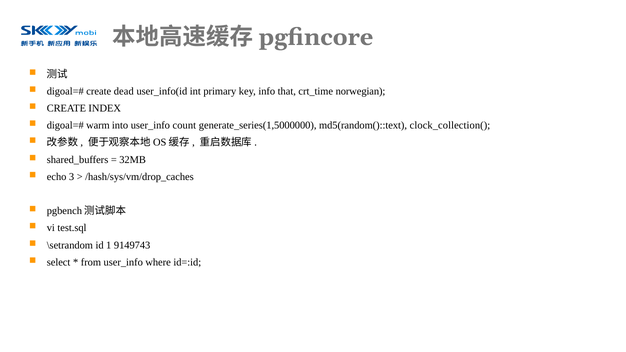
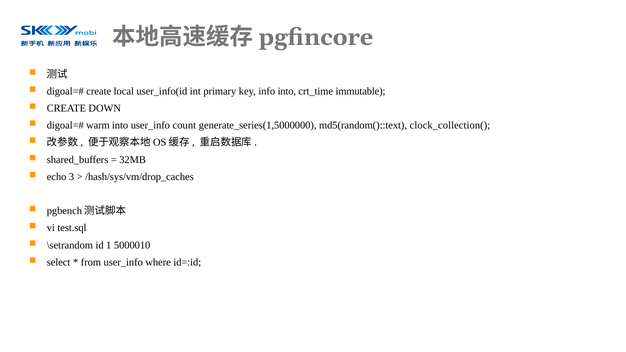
dead: dead -> local (124, 91)
info that: that -> into (287, 91)
norwegian: norwegian -> immutable (361, 91)
INDEX: INDEX -> DOWN (105, 108)
9149743: 9149743 -> 5000010 (132, 245)
